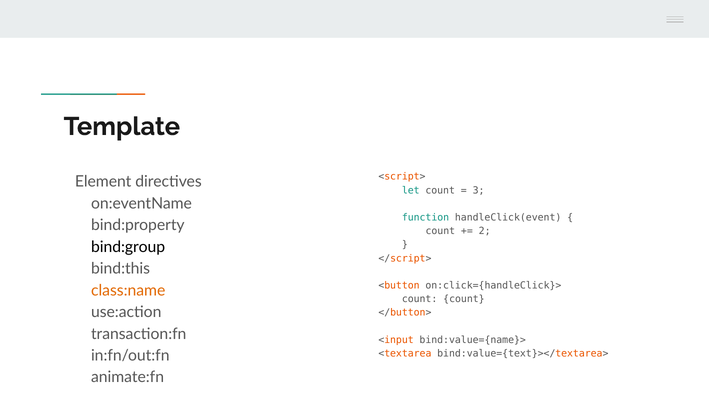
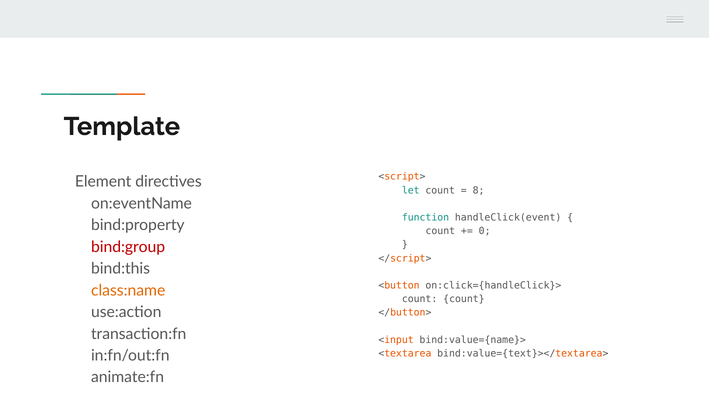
3: 3 -> 8 (479, 190)
2: 2 -> 0 (485, 231)
bind:group colour: black -> red (128, 247)
